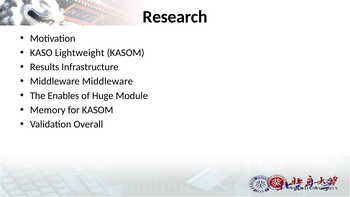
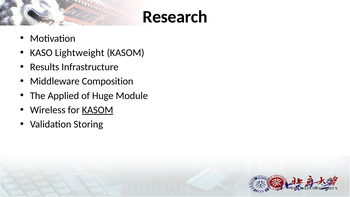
Middleware Middleware: Middleware -> Composition (108, 81)
Enables: Enables -> Applied (63, 96)
Memory: Memory -> Wireless (48, 110)
KASOM underline: none -> present (98, 110)
Overall: Overall -> Storing (88, 124)
